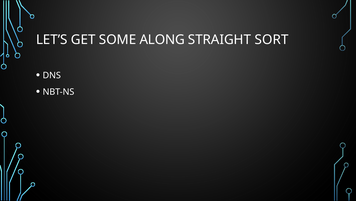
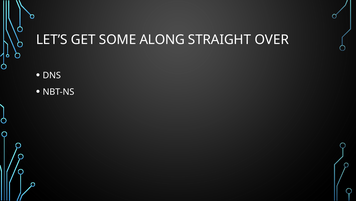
SORT: SORT -> OVER (272, 40)
